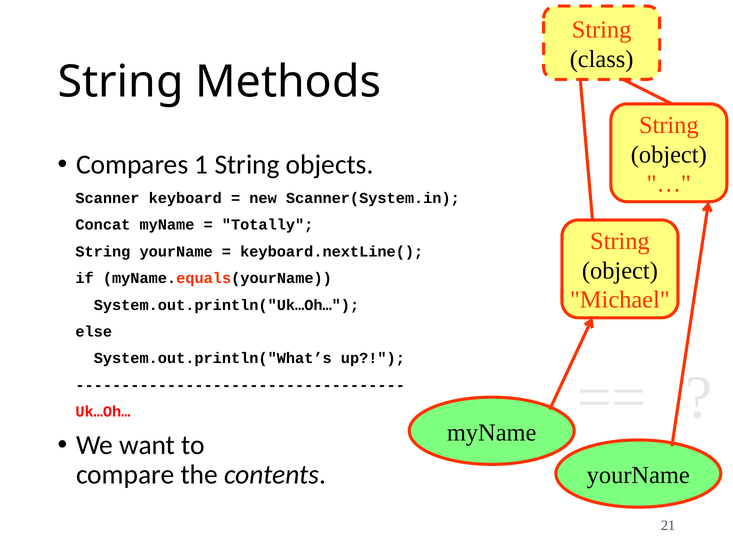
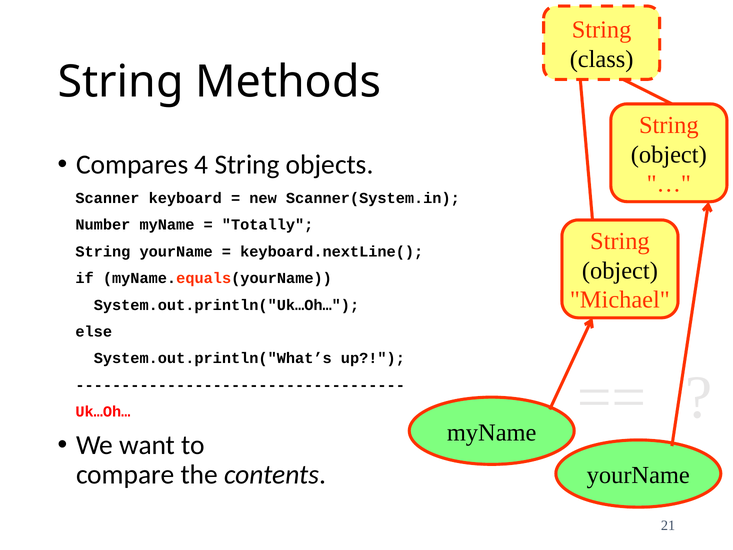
1: 1 -> 4 (201, 165)
Concat: Concat -> Number (103, 225)
